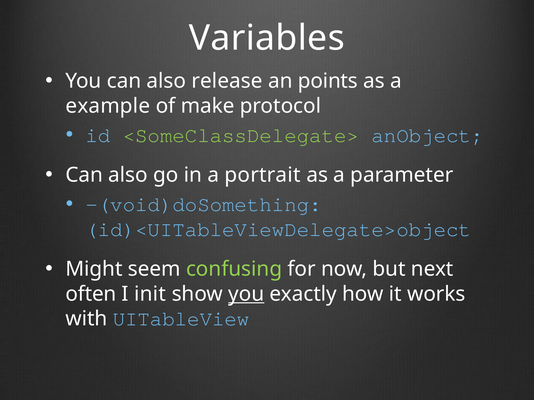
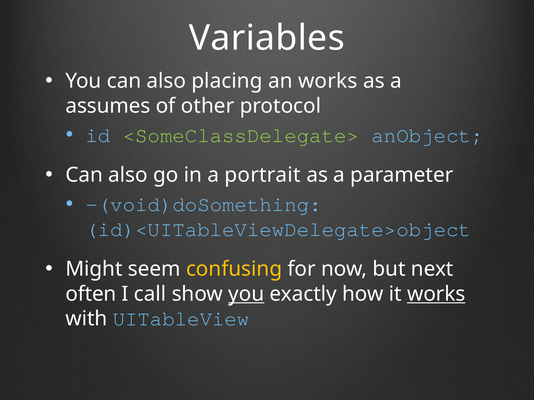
release: release -> placing (227, 81)
an points: points -> works (328, 81)
example: example -> assumes (108, 106)
make: make -> other (208, 106)
confusing colour: light green -> yellow (234, 269)
init: init -> call (150, 294)
works underline: none -> present (436, 294)
